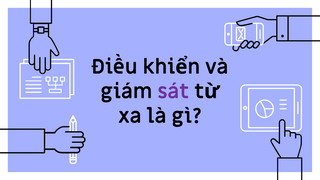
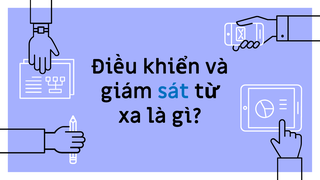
sát colour: purple -> blue (173, 91)
